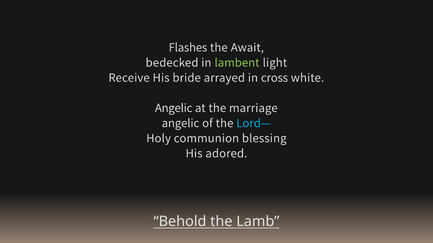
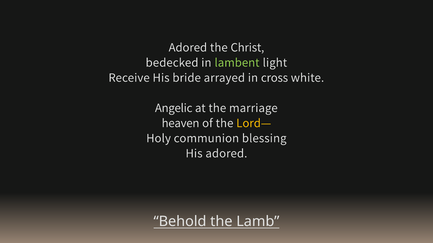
Flashes: Flashes -> Adored (188, 47)
Await: Await -> Christ (247, 47)
angelic: angelic -> heaven (181, 123)
Lord— colour: light blue -> yellow (254, 123)
